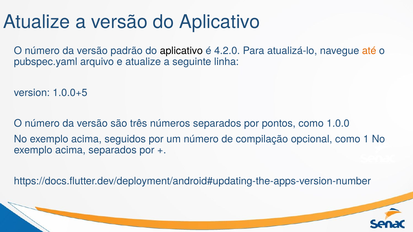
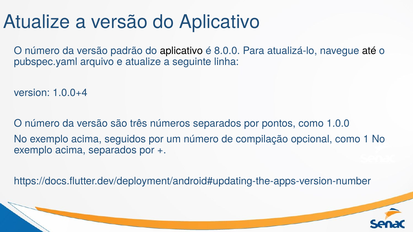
4.2.0: 4.2.0 -> 8.0.0 (227, 51)
até colour: orange -> black (369, 51)
1.0.0+5: 1.0.0+5 -> 1.0.0+4 (70, 93)
